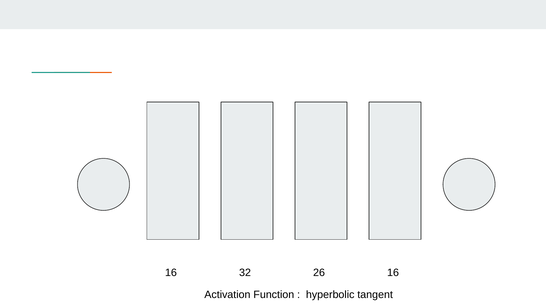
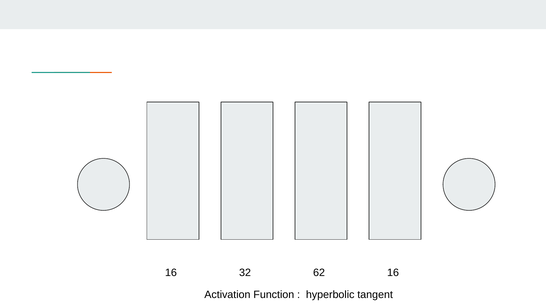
26: 26 -> 62 (319, 273)
